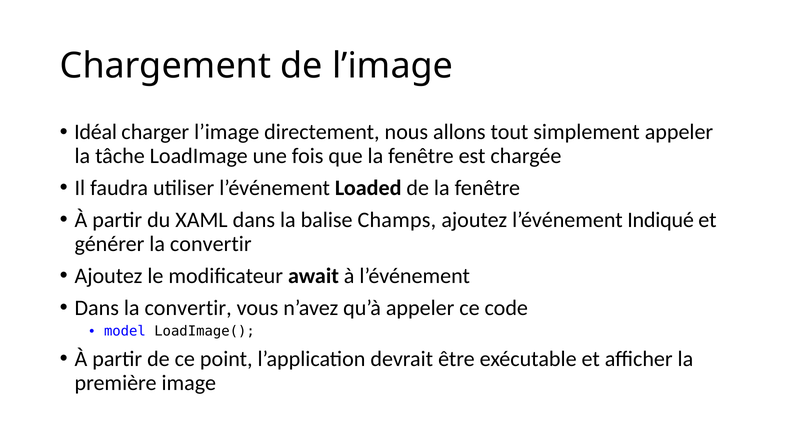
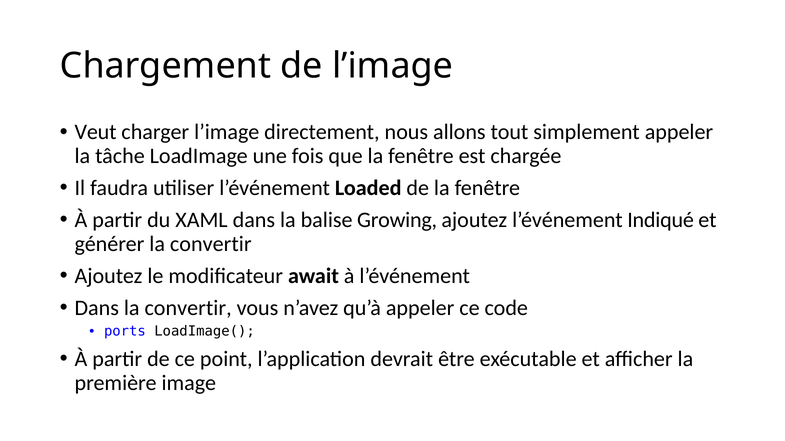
Idéal: Idéal -> Veut (96, 132)
Champs: Champs -> Growing (397, 220)
model: model -> ports (125, 332)
